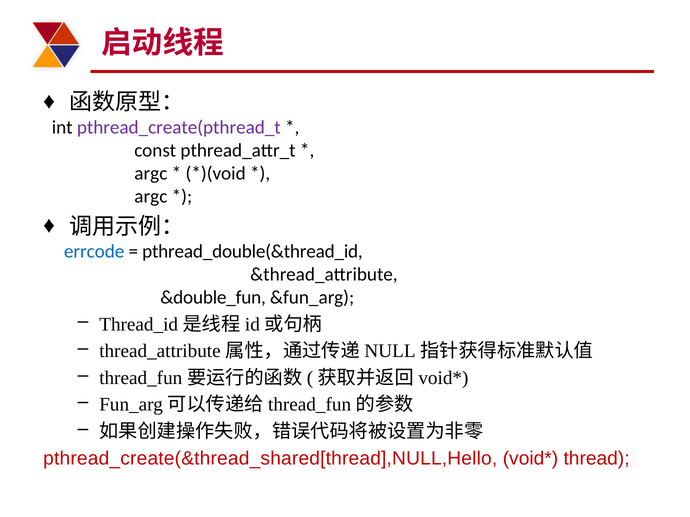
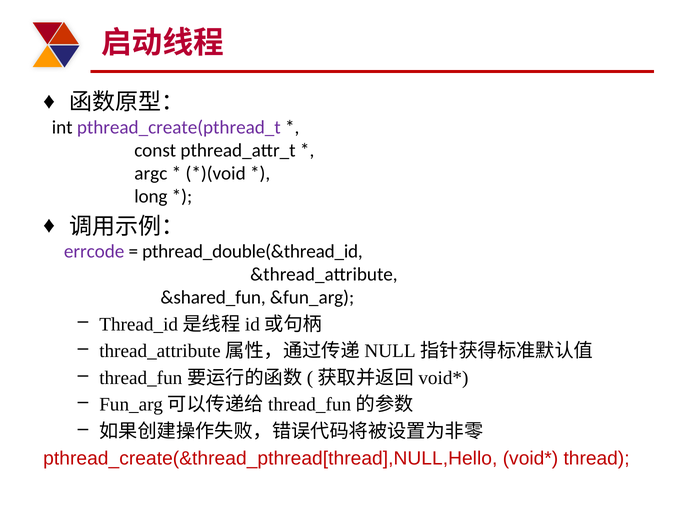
argc: argc -> long (151, 196)
errcode colour: blue -> purple (94, 252)
&double_fun: &double_fun -> &shared_fun (213, 298)
pthread_create(&thread_shared[thread],NULL,Hello: pthread_create(&thread_shared[thread],NULL,Hello -> pthread_create(&thread_pthread[thread],NULL,Hello (270, 459)
